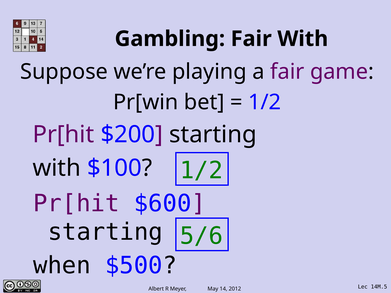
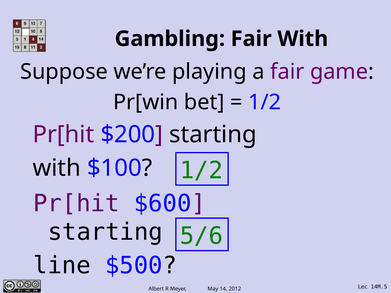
when: when -> line (62, 266)
